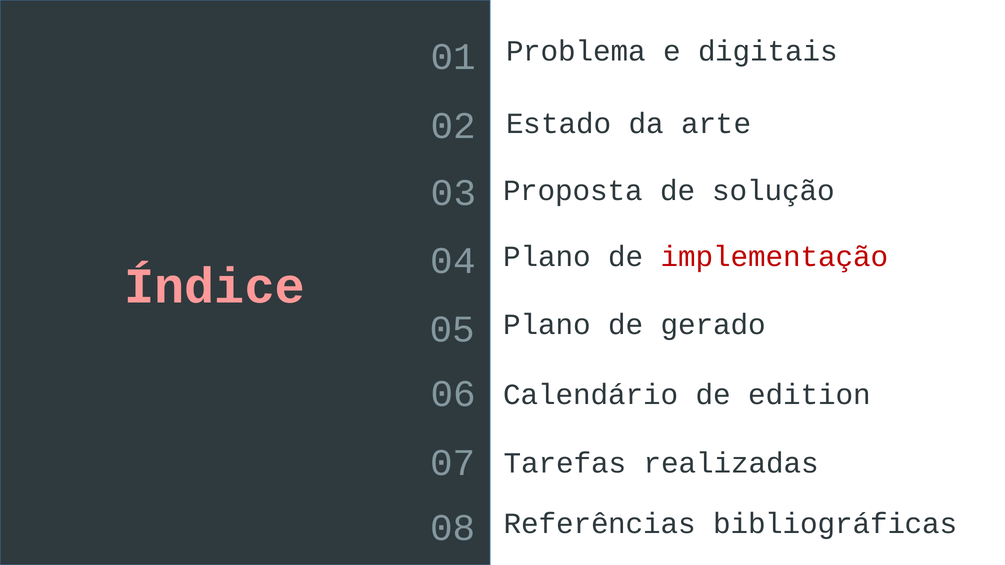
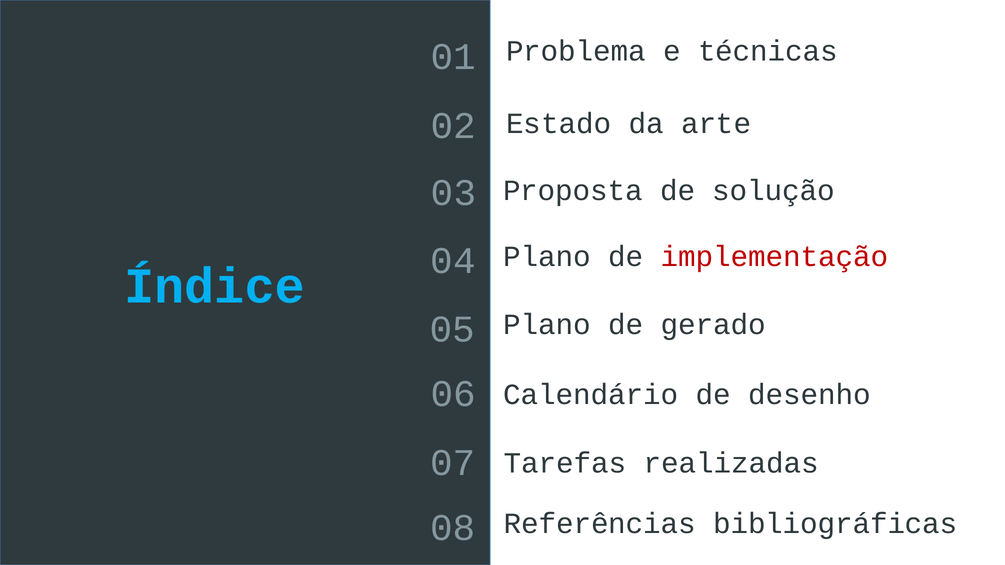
digitais: digitais -> técnicas (768, 51)
Índice colour: pink -> light blue (214, 286)
edition: edition -> desenho (809, 395)
